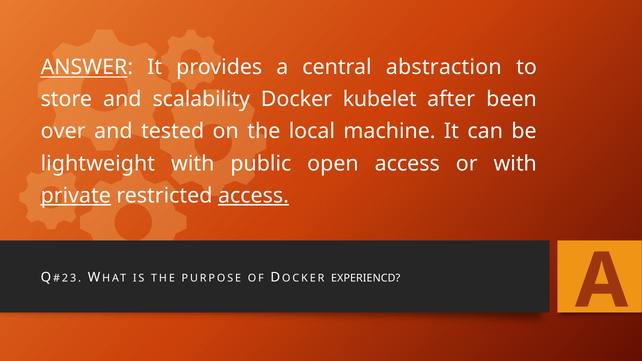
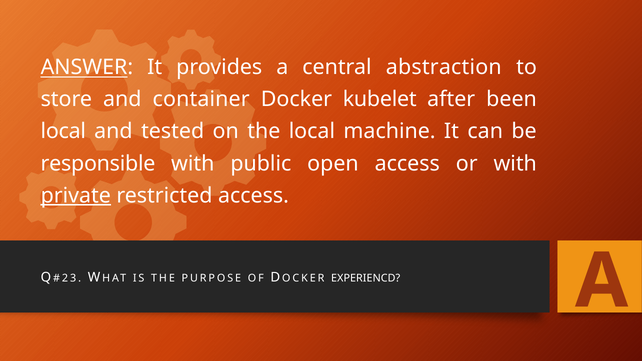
scalability: scalability -> container (201, 99)
over: over -> local (63, 131)
lightweight: lightweight -> responsible (98, 164)
access underline: present -> none (253, 196)
